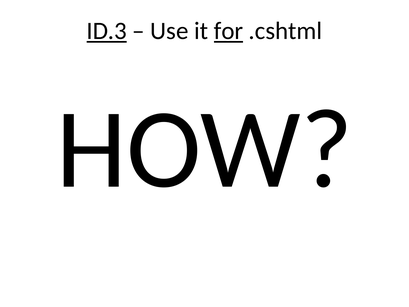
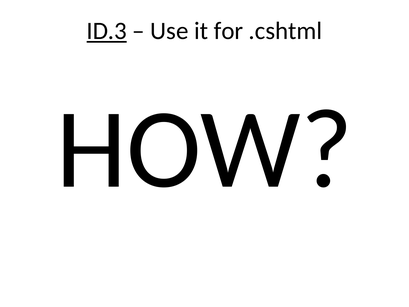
for underline: present -> none (228, 31)
